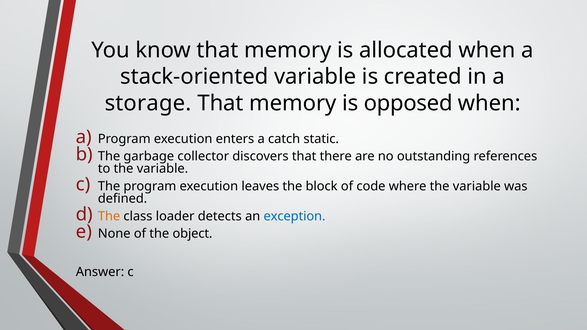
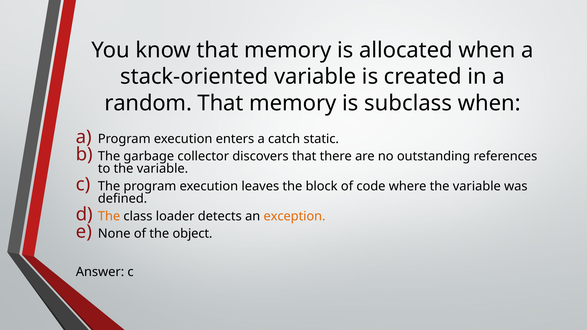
storage: storage -> random (148, 103)
opposed: opposed -> subclass (408, 103)
exception colour: blue -> orange (294, 216)
